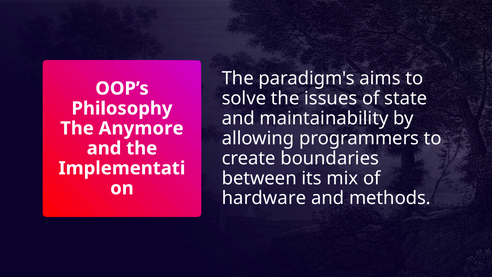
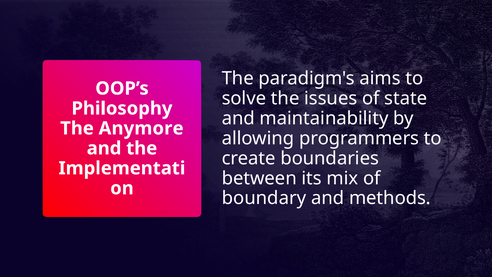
hardware: hardware -> boundary (264, 198)
